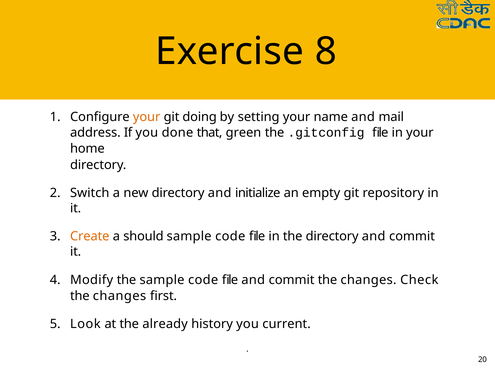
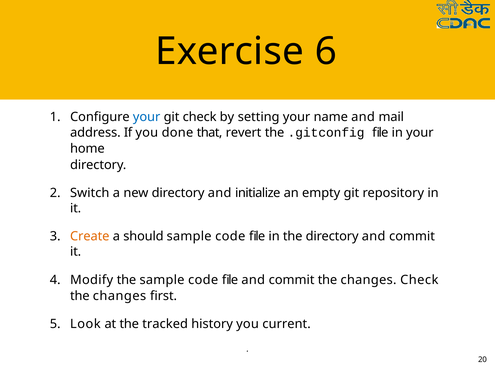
8: 8 -> 6 (326, 52)
your colour: orange -> blue (147, 117)
git doing: doing -> check (200, 117)
green: green -> revert (244, 133)
already: already -> tracked (165, 324)
